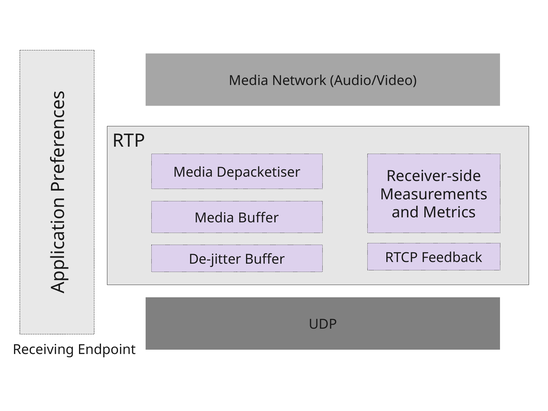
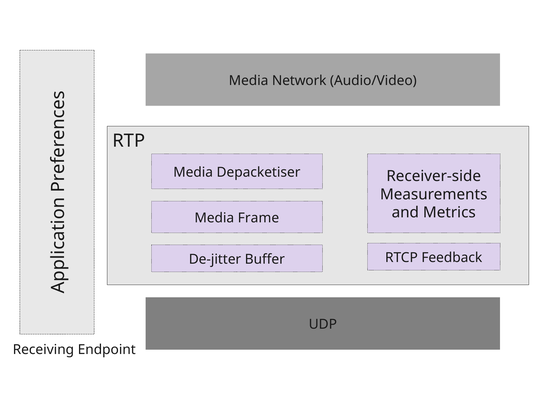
Media Buffer: Buffer -> Frame (258, 218)
